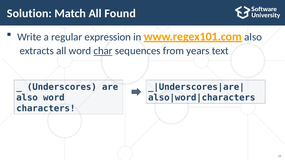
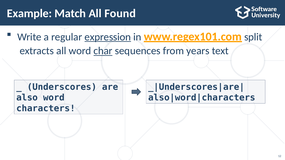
Solution: Solution -> Example (29, 14)
expression underline: none -> present (108, 37)
also: also -> split (253, 37)
